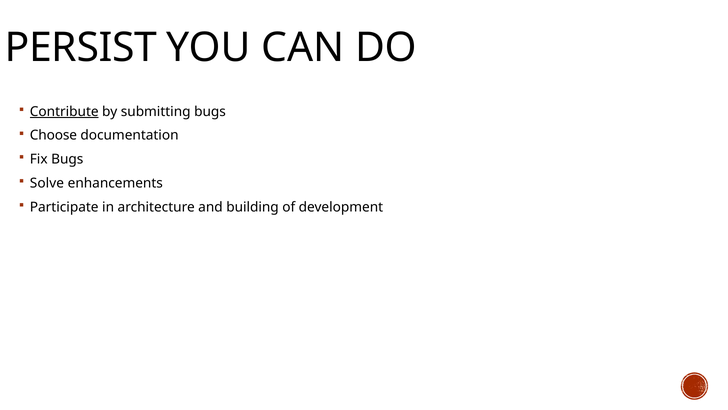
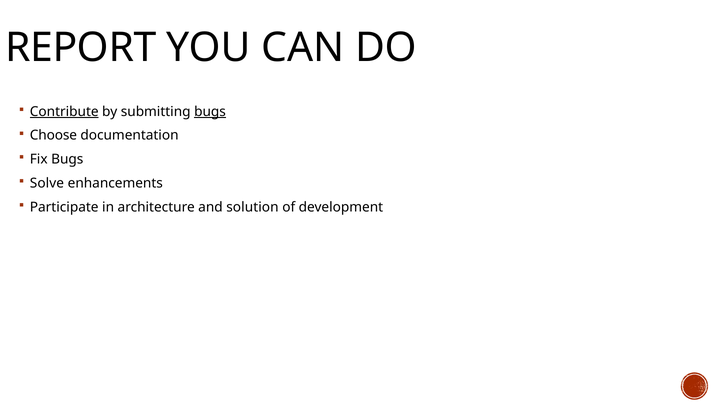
PERSIST: PERSIST -> REPORT (81, 48)
bugs underline: none -> present (210, 111)
building: building -> solution (252, 207)
